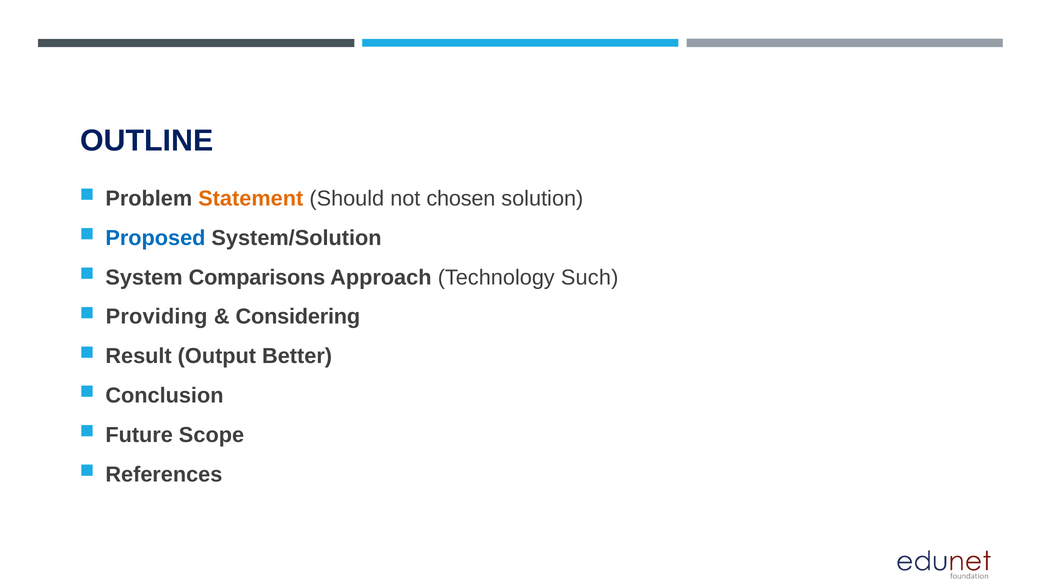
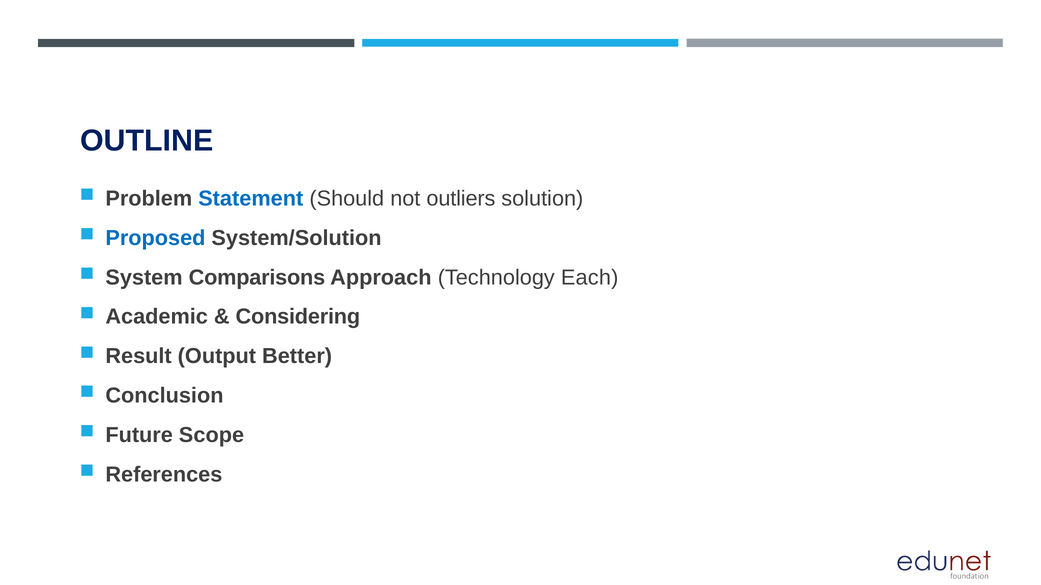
Statement colour: orange -> blue (251, 199)
chosen: chosen -> outliers (461, 199)
Such: Such -> Each (590, 278)
Providing: Providing -> Academic (157, 317)
